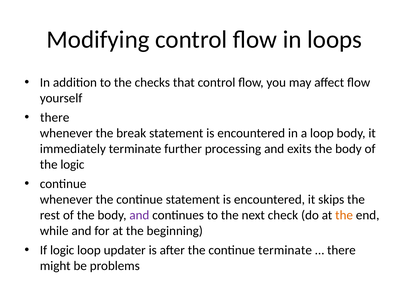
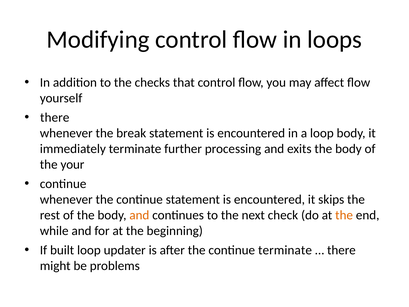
the logic: logic -> your (72, 164)
and colour: purple -> orange (139, 215)
If logic: logic -> built (62, 250)
